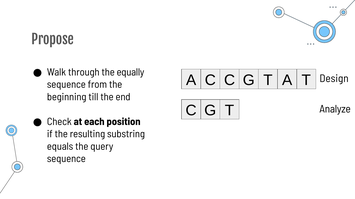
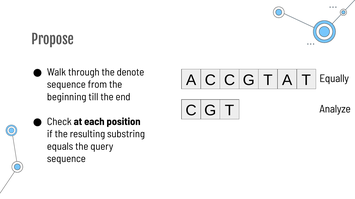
equally: equally -> denote (130, 72)
Design: Design -> Equally (334, 79)
